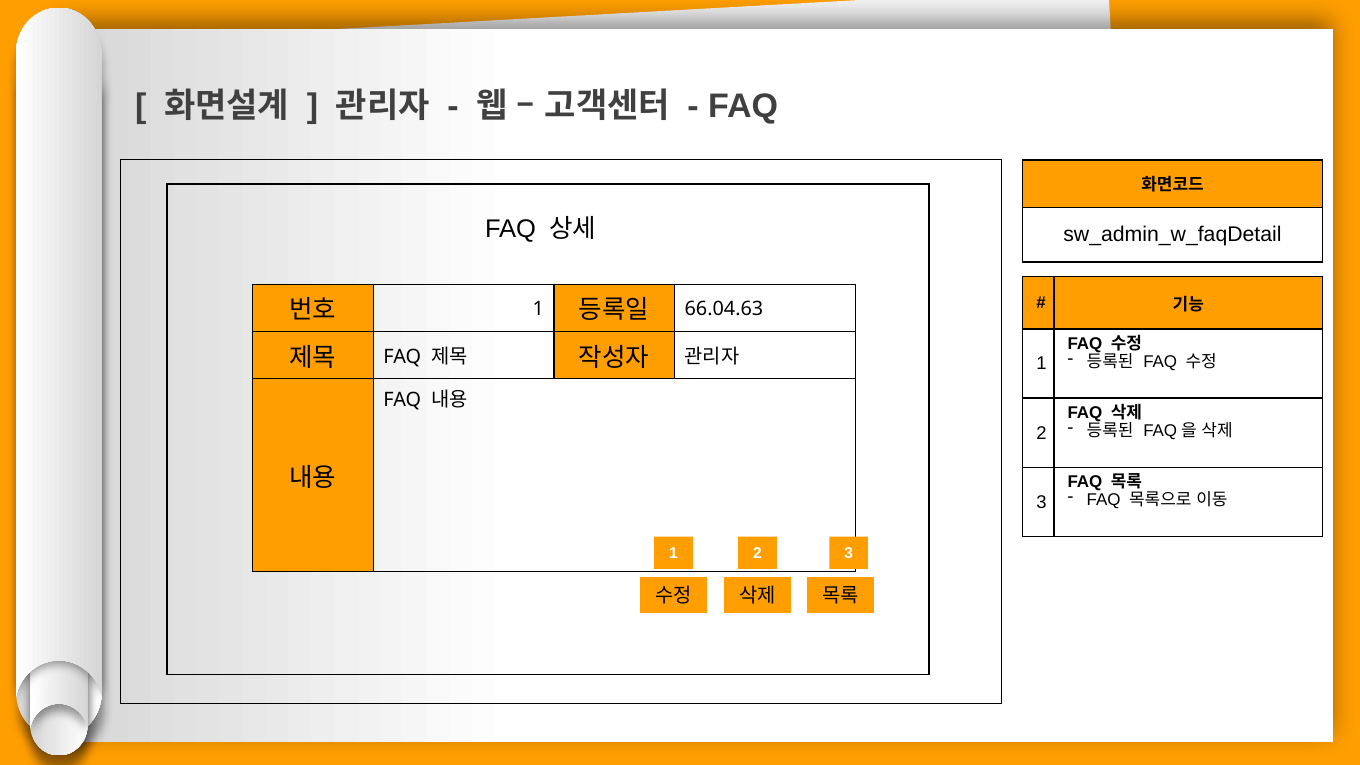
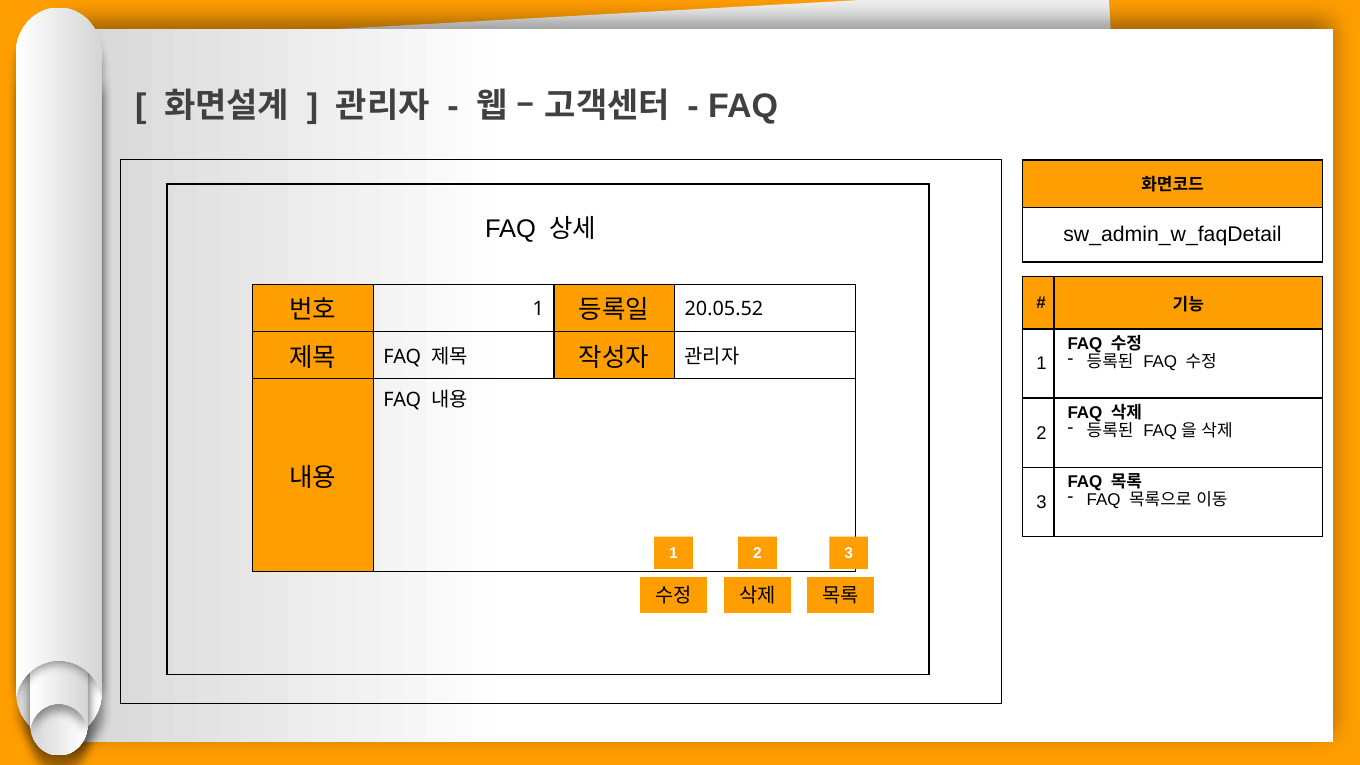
66.04.63: 66.04.63 -> 20.05.52 (724, 309)
